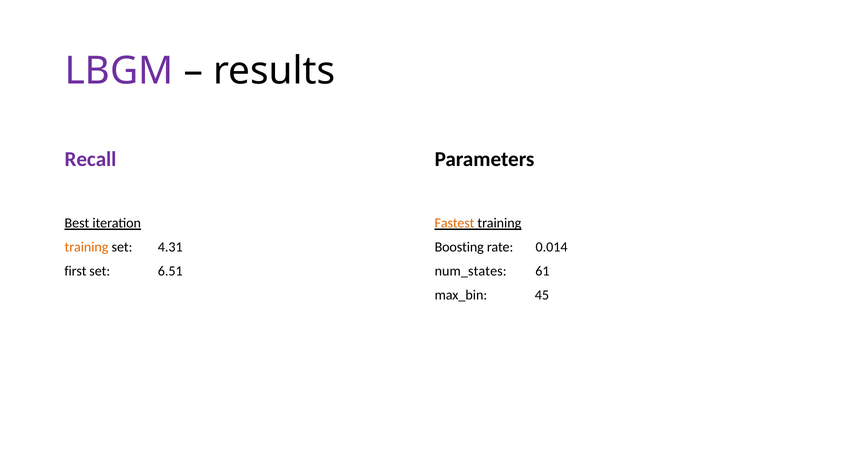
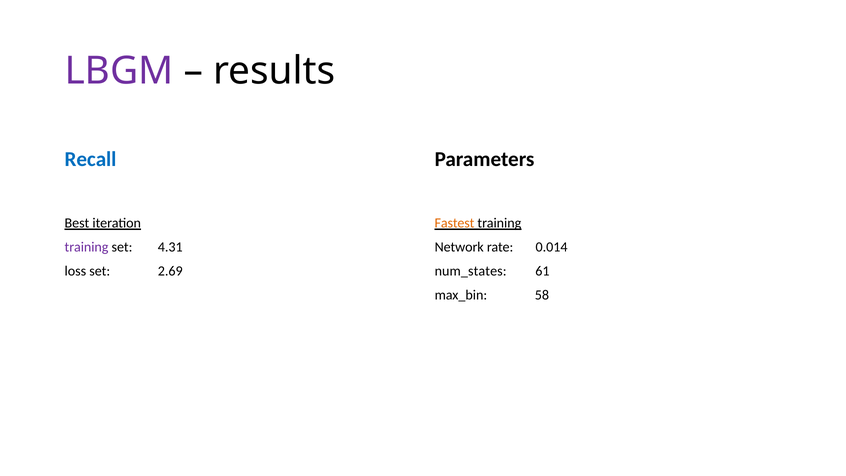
Recall colour: purple -> blue (91, 159)
training colour: orange -> purple (87, 247)
Boosting: Boosting -> Network (459, 247)
first: first -> loss (75, 271)
6.51: 6.51 -> 2.69 (170, 271)
45: 45 -> 58 (542, 295)
